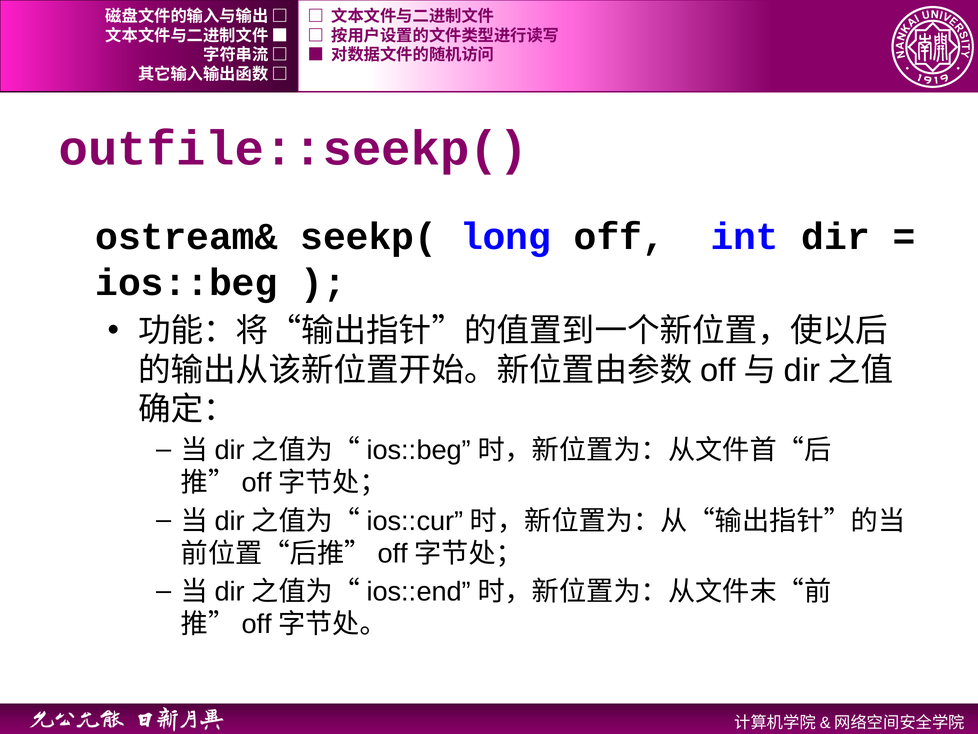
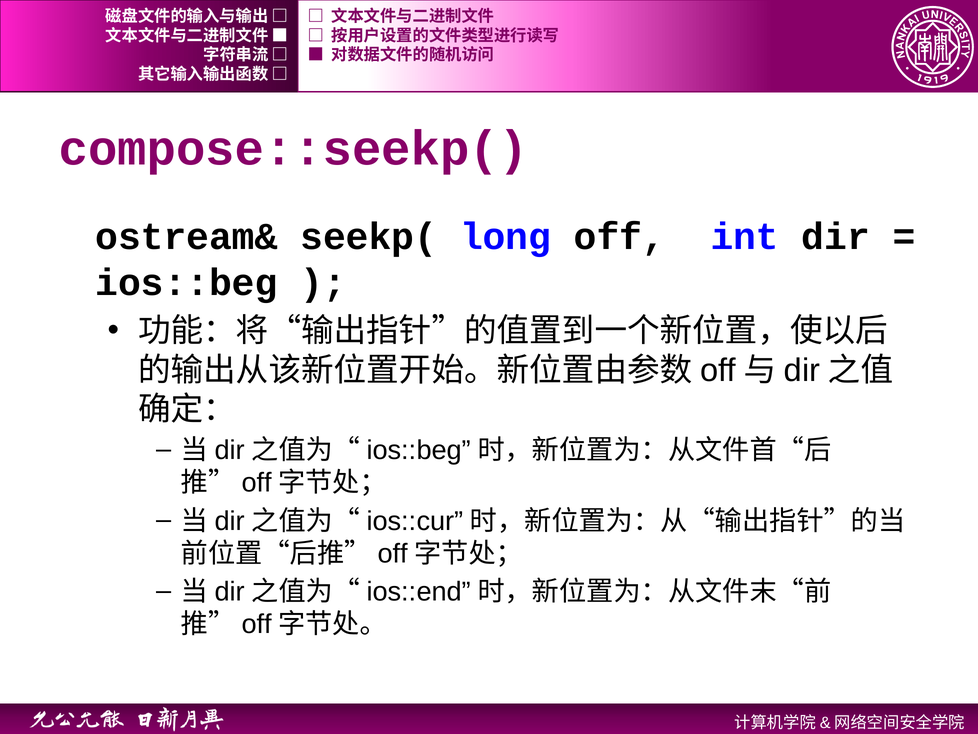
outfile::seekp(: outfile::seekp( -> compose::seekp( (293, 149)
